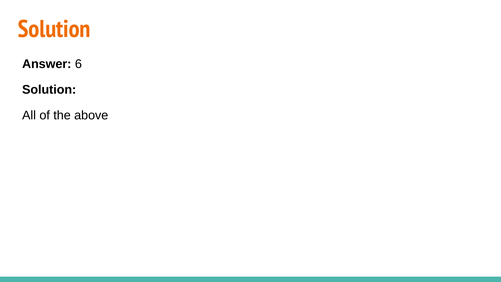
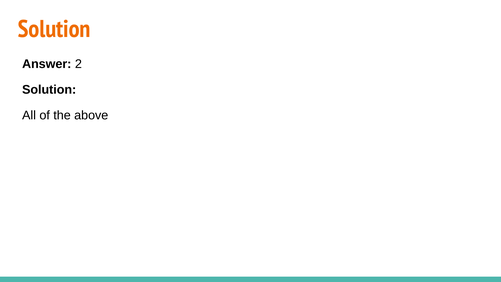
6: 6 -> 2 (78, 64)
